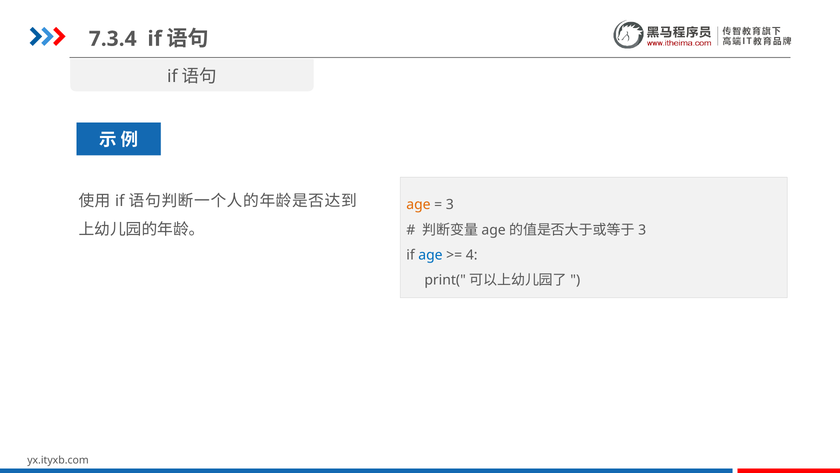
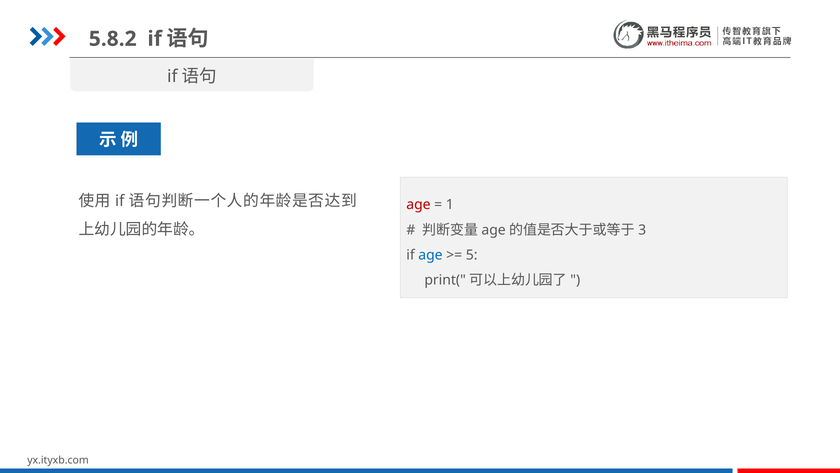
7.3.4: 7.3.4 -> 5.8.2 (113, 39)
age colour: orange -> red (418, 205)
3: 3 -> 1 (450, 205)
4: 4 -> 5 (472, 255)
